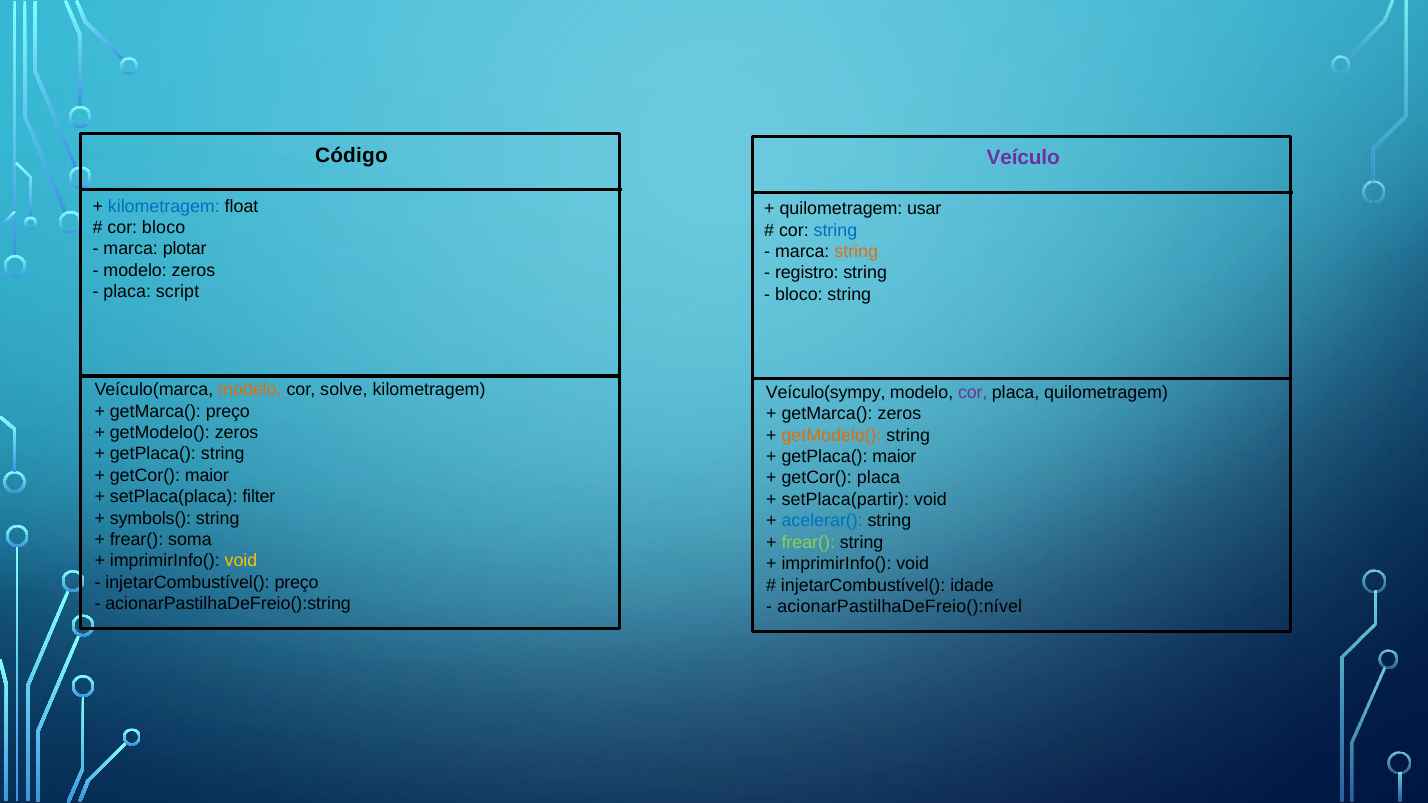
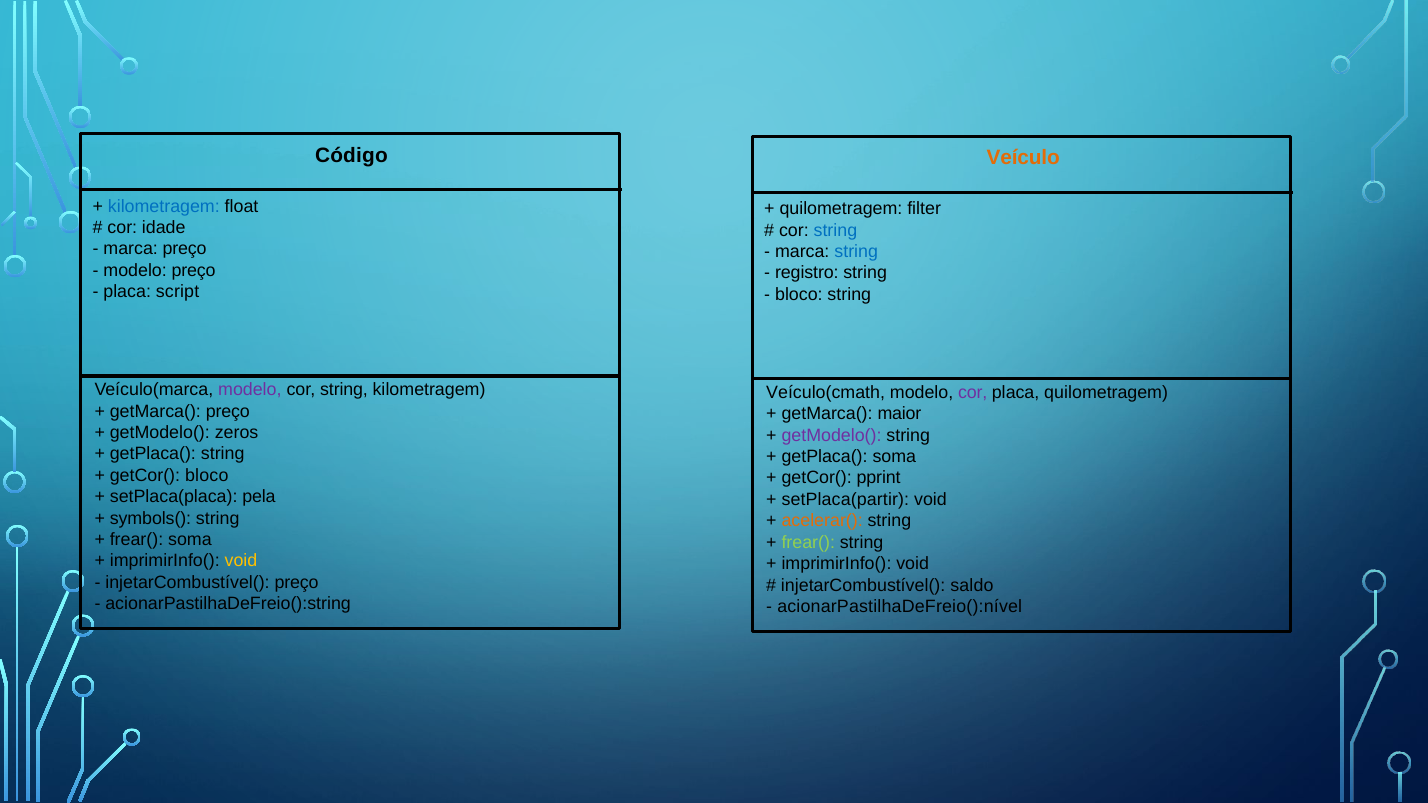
Veículo colour: purple -> orange (1023, 158)
usar: usar -> filter (924, 209)
cor bloco: bloco -> idade (164, 228)
marca plotar: plotar -> preço (185, 249)
string colour: orange -> blue (856, 252)
modelo zeros: zeros -> preço (194, 271)
modelo colour: orange -> purple (250, 390)
solve: solve -> string (344, 390)
Veículo(sympy: Veículo(sympy -> Veículo(cmath (826, 393)
getMarca( zeros: zeros -> maior (899, 414)
getModelo( colour: orange -> purple (832, 435)
getPlaca( maior: maior -> soma (894, 457)
getCor( maior: maior -> bloco (207, 476)
getCor( placa: placa -> pprint (879, 478)
filter: filter -> pela (259, 497)
acelerar( colour: blue -> orange (822, 521)
idade: idade -> saldo (972, 585)
